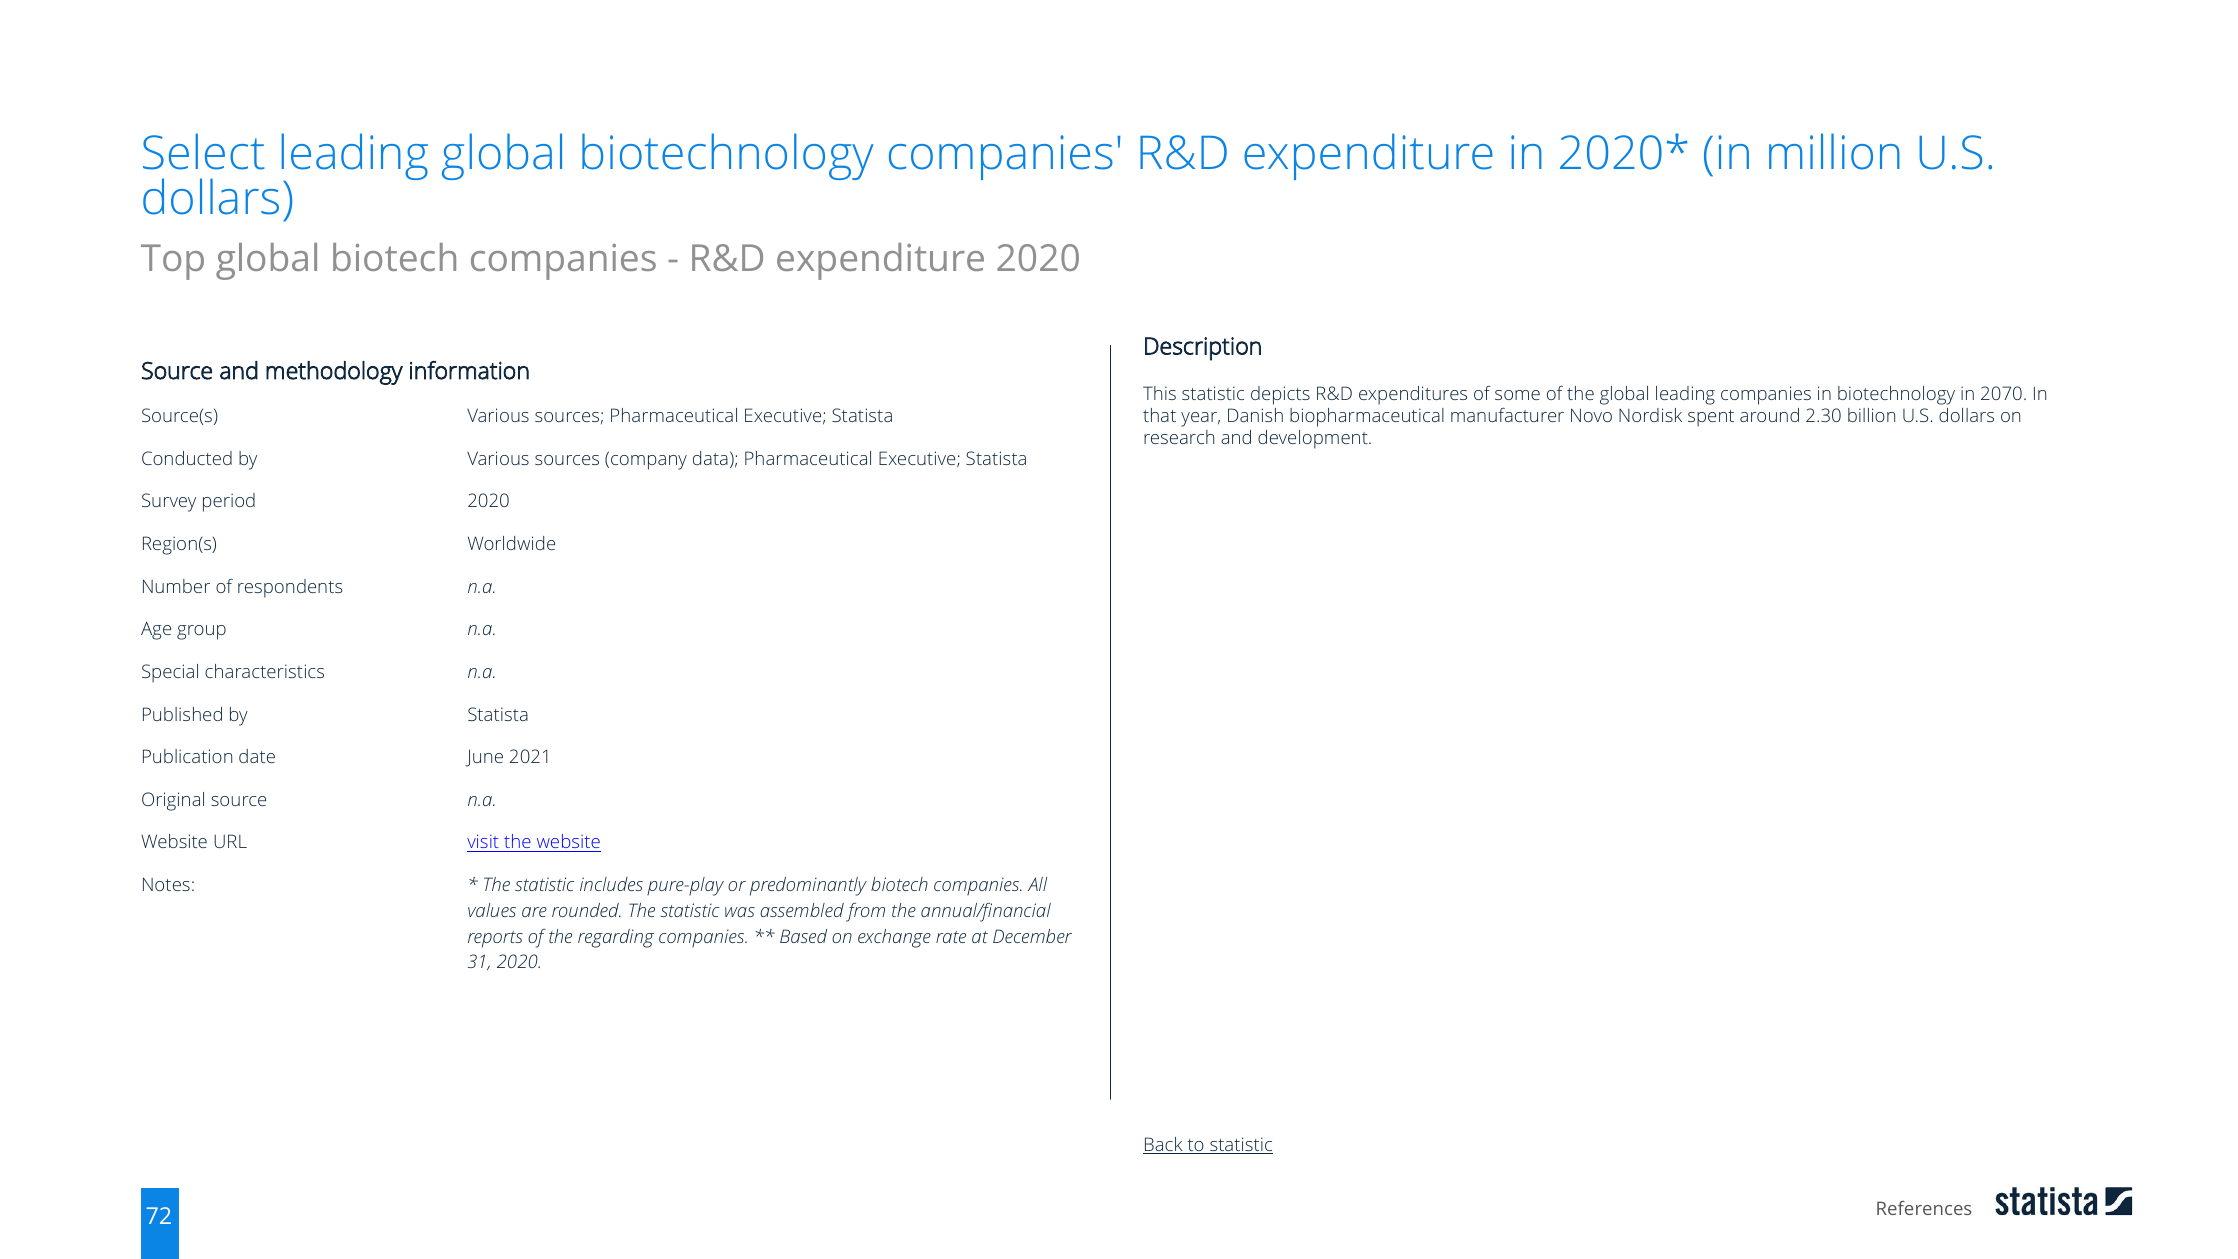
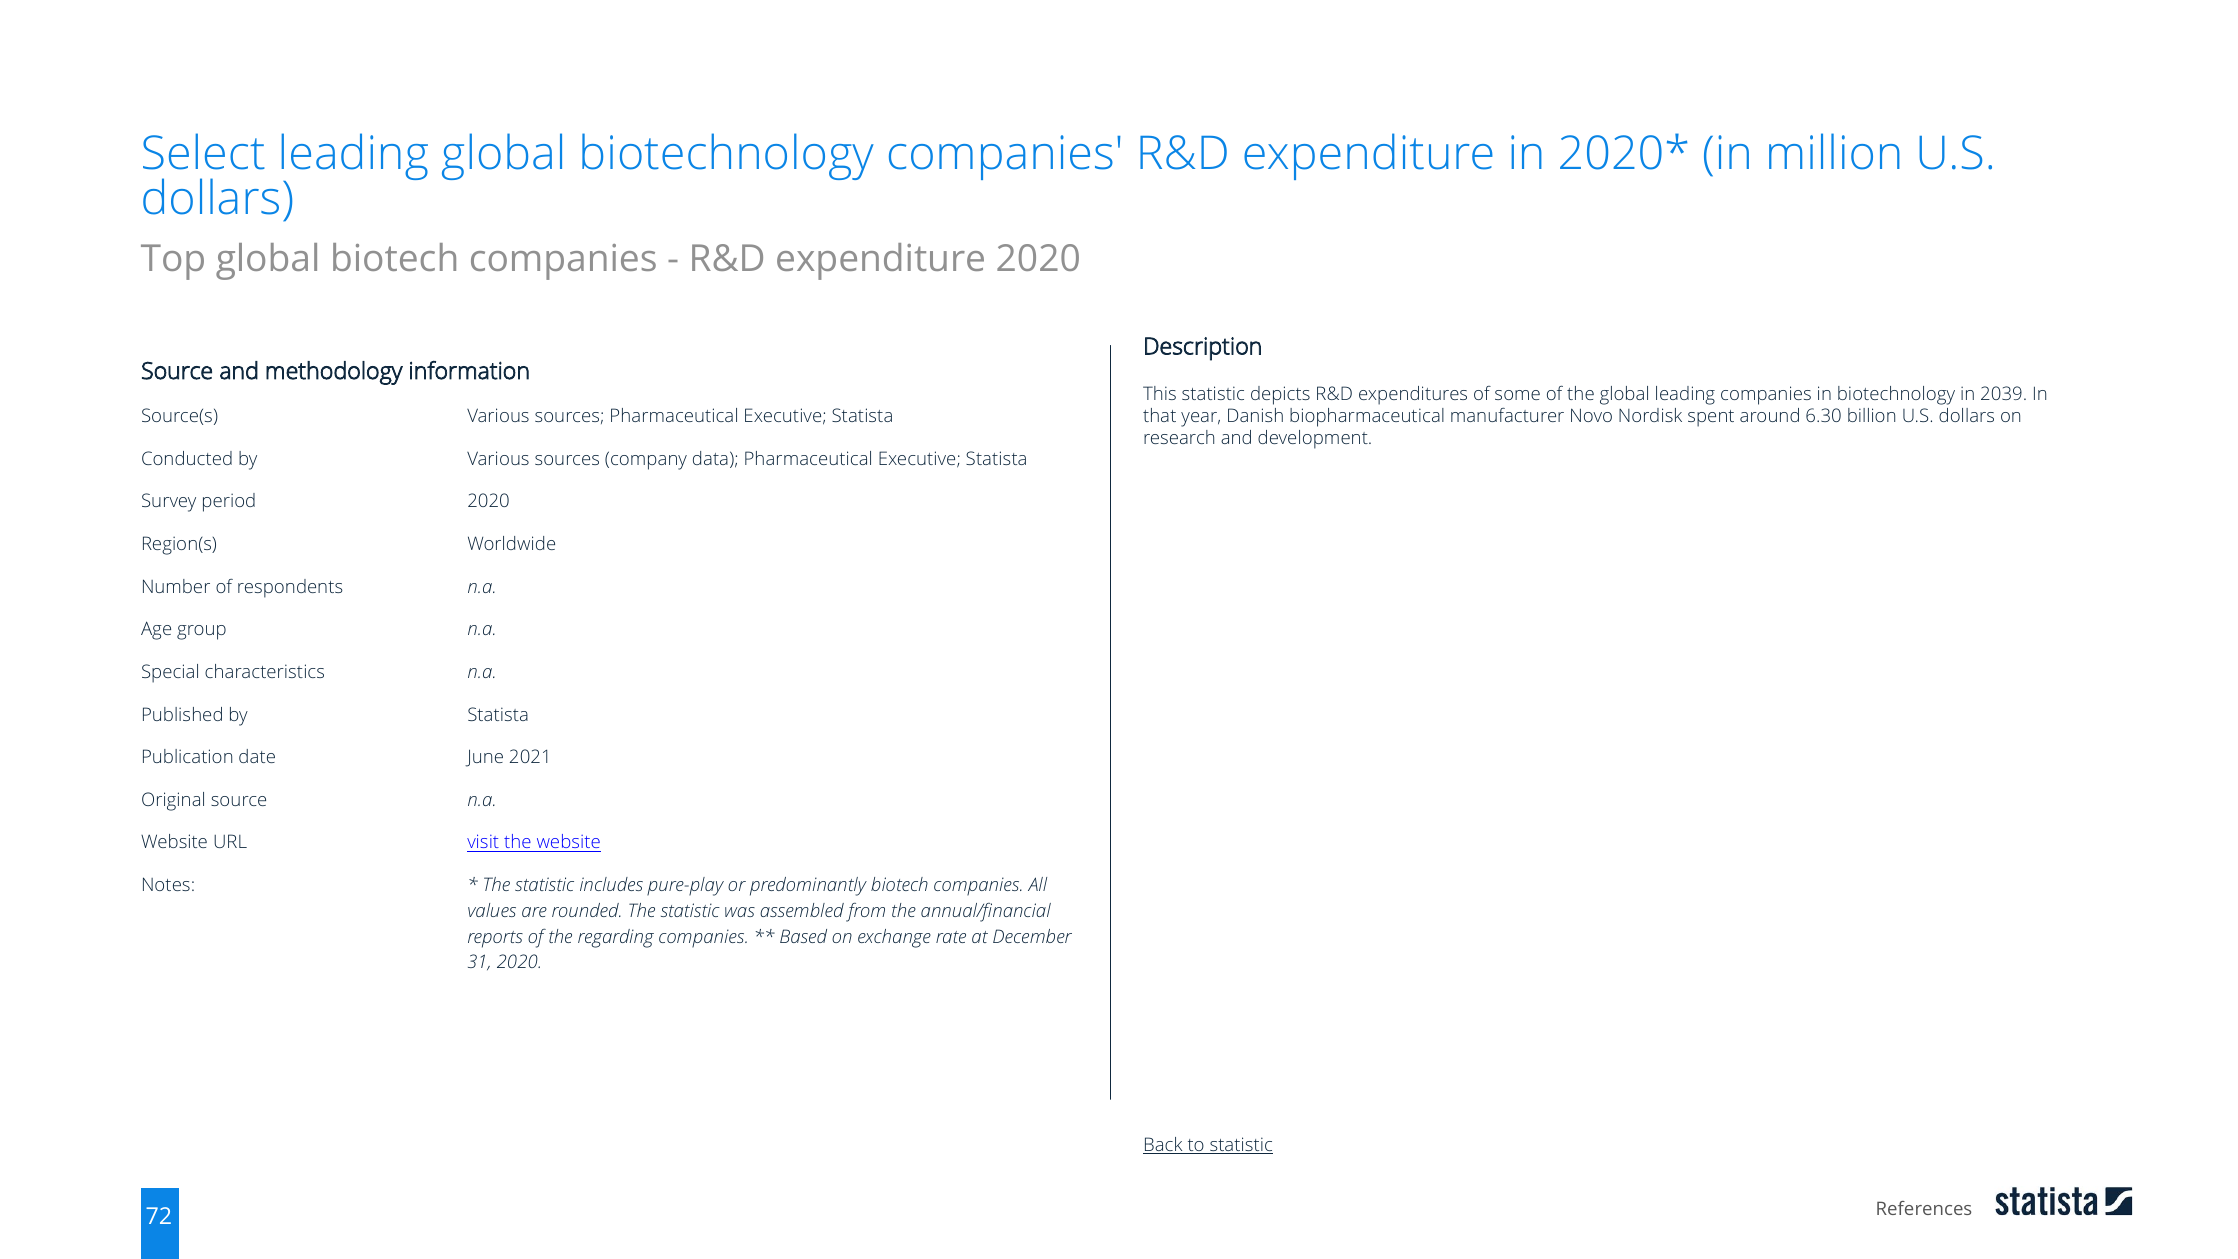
2070: 2070 -> 2039 (2004, 394)
2.30: 2.30 -> 6.30 (1824, 416)
